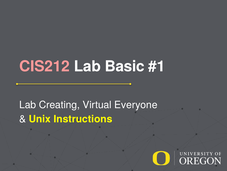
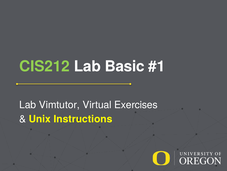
CIS212 colour: pink -> light green (44, 66)
Creating: Creating -> Vimtutor (59, 104)
Everyone: Everyone -> Exercises (136, 104)
